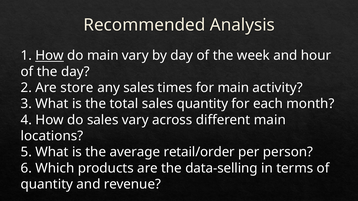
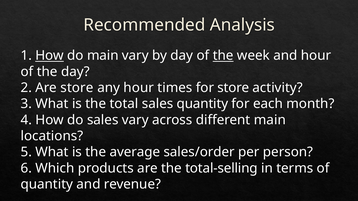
the underline: none -> present (223, 56)
any sales: sales -> hour (139, 88)
for main: main -> store (233, 88)
retail/order: retail/order -> sales/order (199, 152)
data-selling: data-selling -> total-selling (222, 168)
